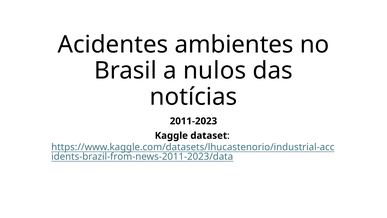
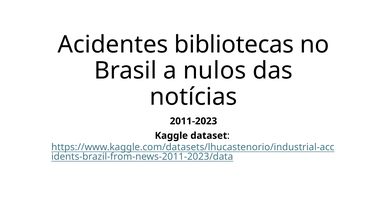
ambientes: ambientes -> bibliotecas (234, 45)
